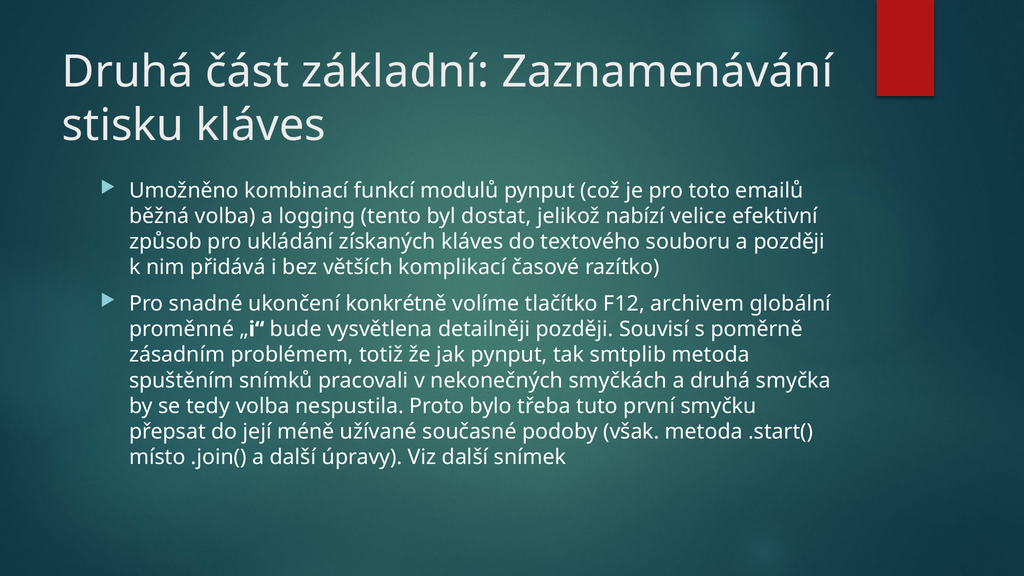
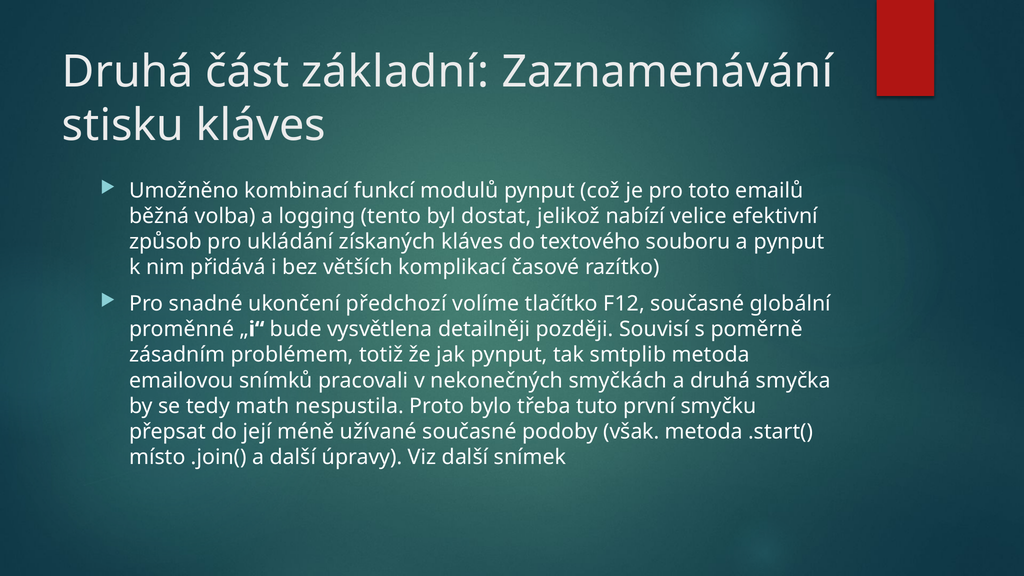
a později: později -> pynput (789, 242)
konkrétně: konkrétně -> předchozí (396, 304)
F12 archivem: archivem -> současné (697, 304)
spuštěním: spuštěním -> emailovou (181, 381)
tedy volba: volba -> math (262, 406)
